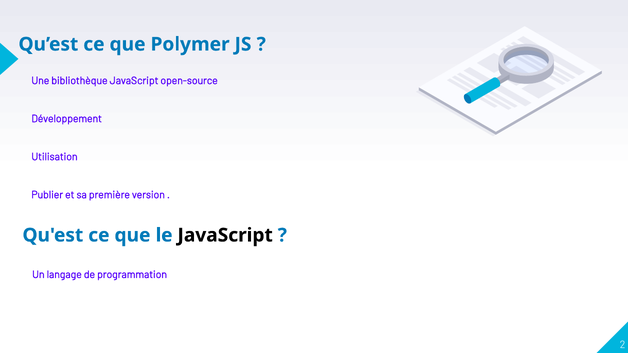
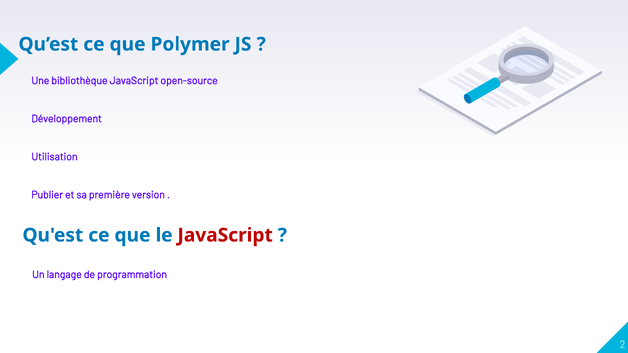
JavaScript colour: black -> red (225, 235)
